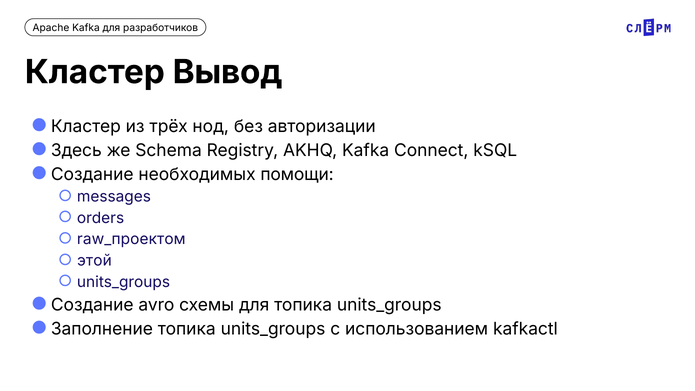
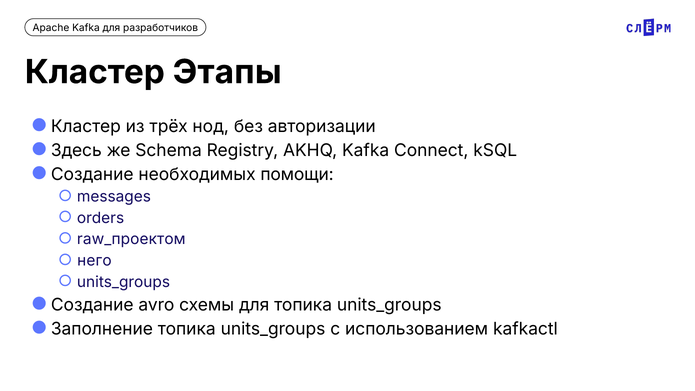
Вывод: Вывод -> Этапы (227, 72)
этой: этой -> него (94, 261)
